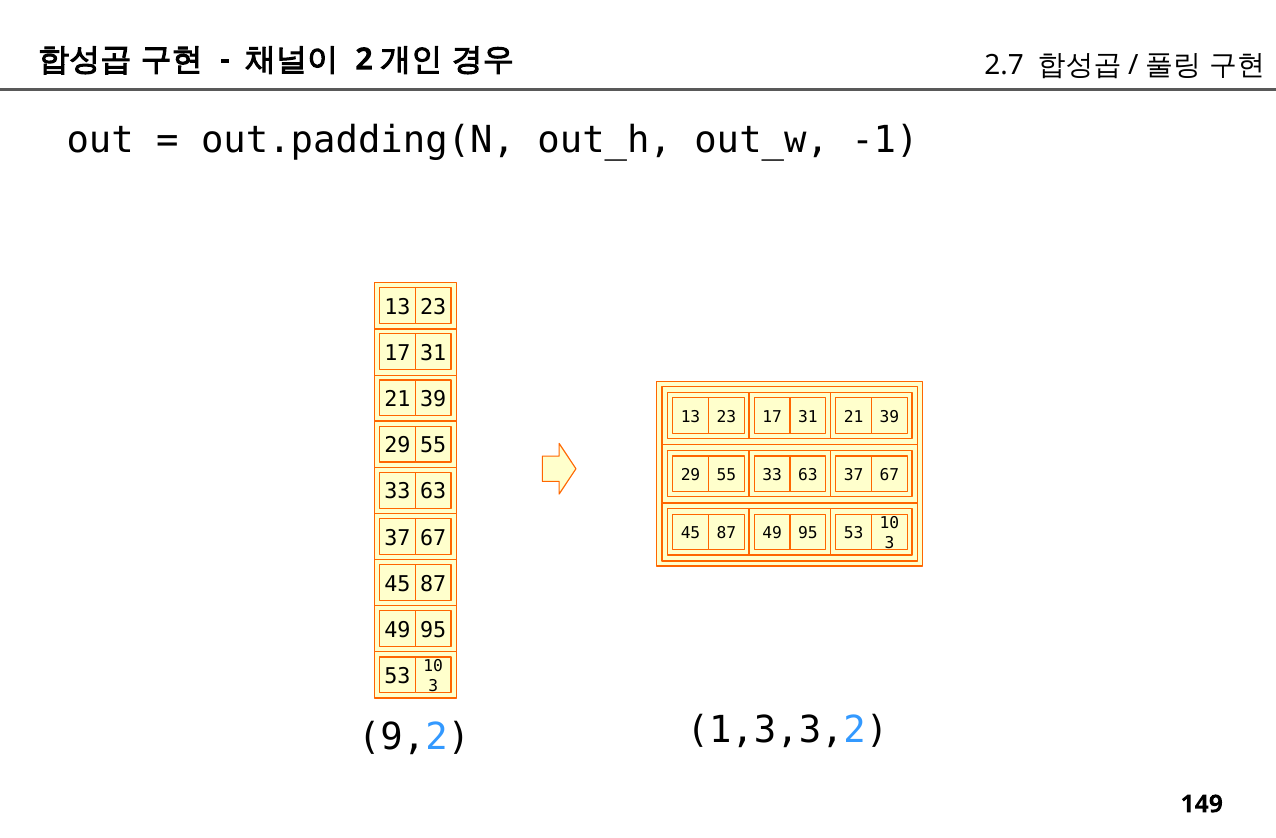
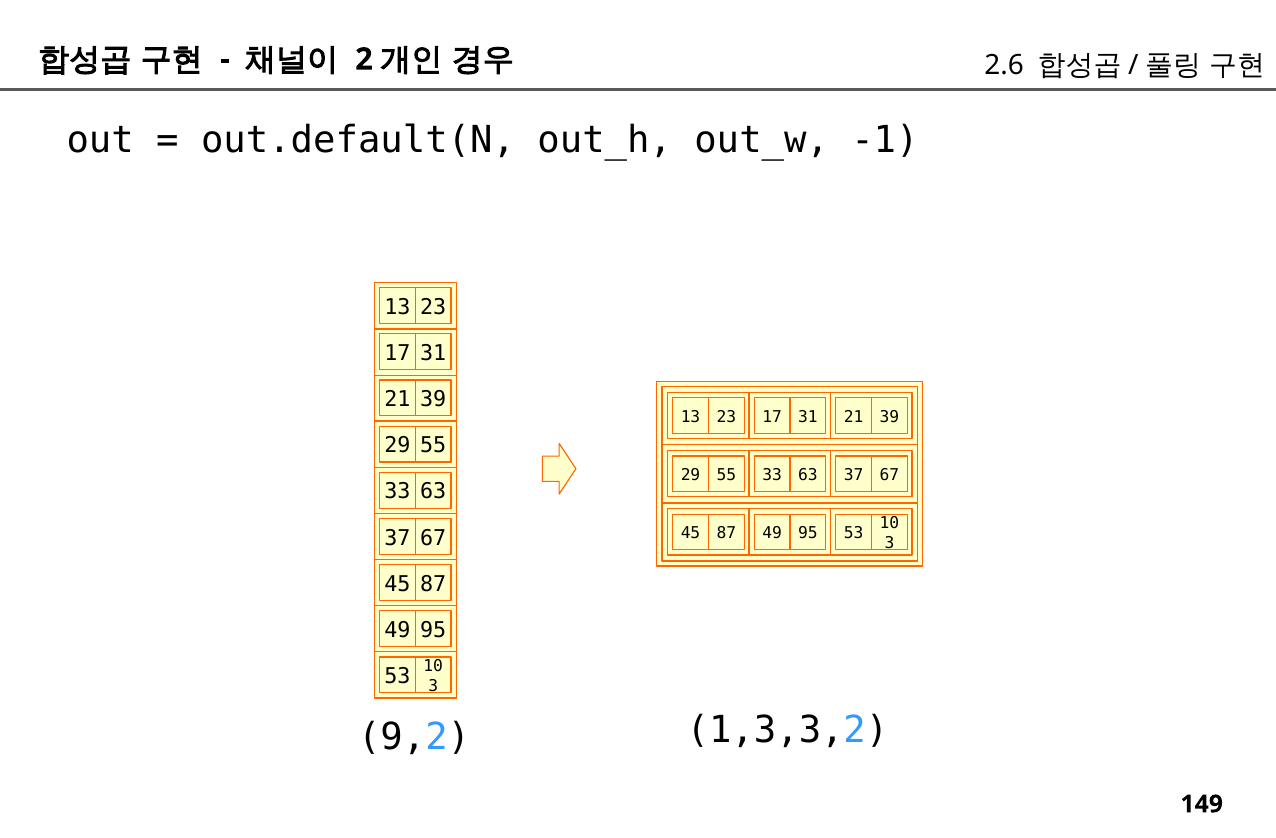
2.7: 2.7 -> 2.6 (1004, 65)
out.padding(N: out.padding(N -> out.default(N (358, 140)
